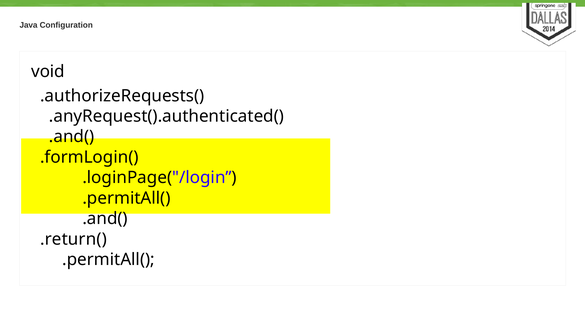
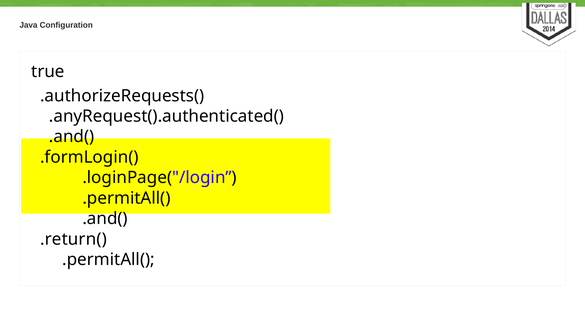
void: void -> true (48, 71)
